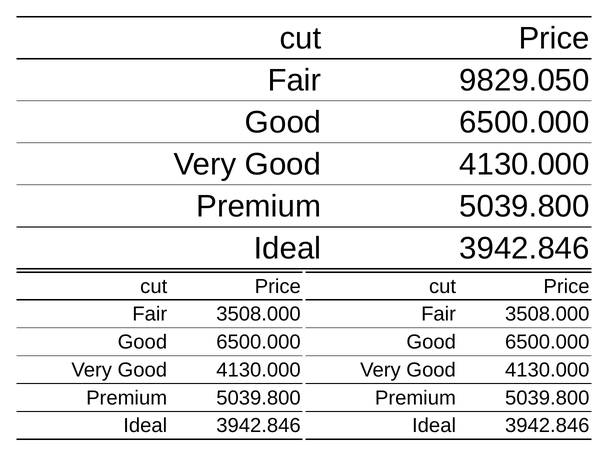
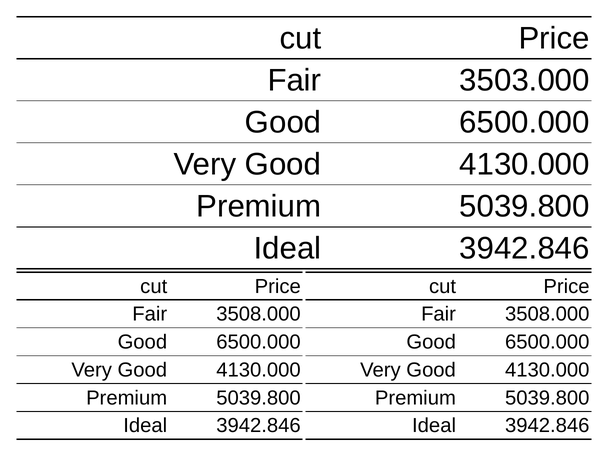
9829.050: 9829.050 -> 3503.000 (525, 80)
